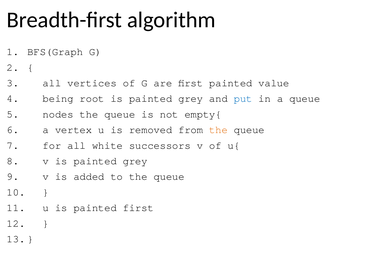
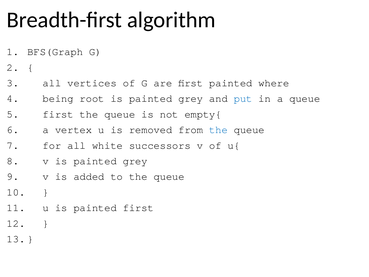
value: value -> where (274, 83)
nodes: nodes -> first (58, 114)
the colour: orange -> blue (218, 130)
